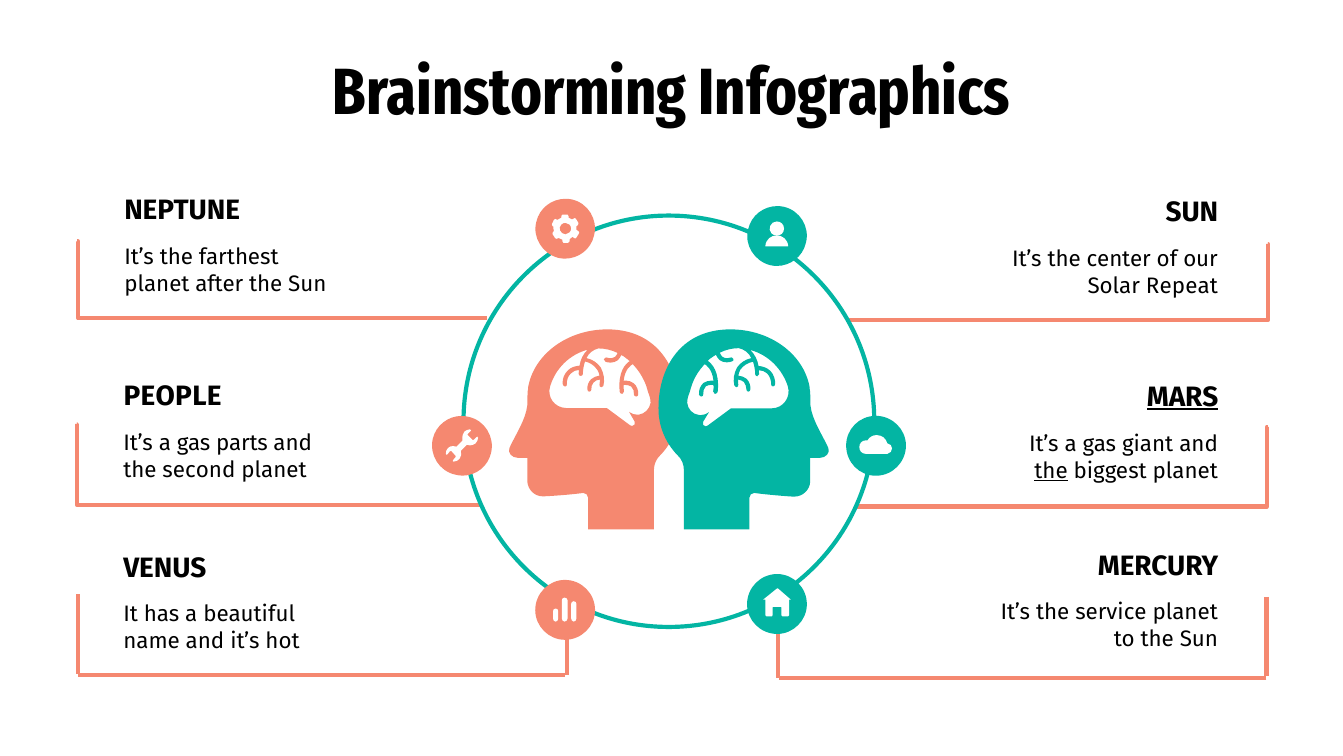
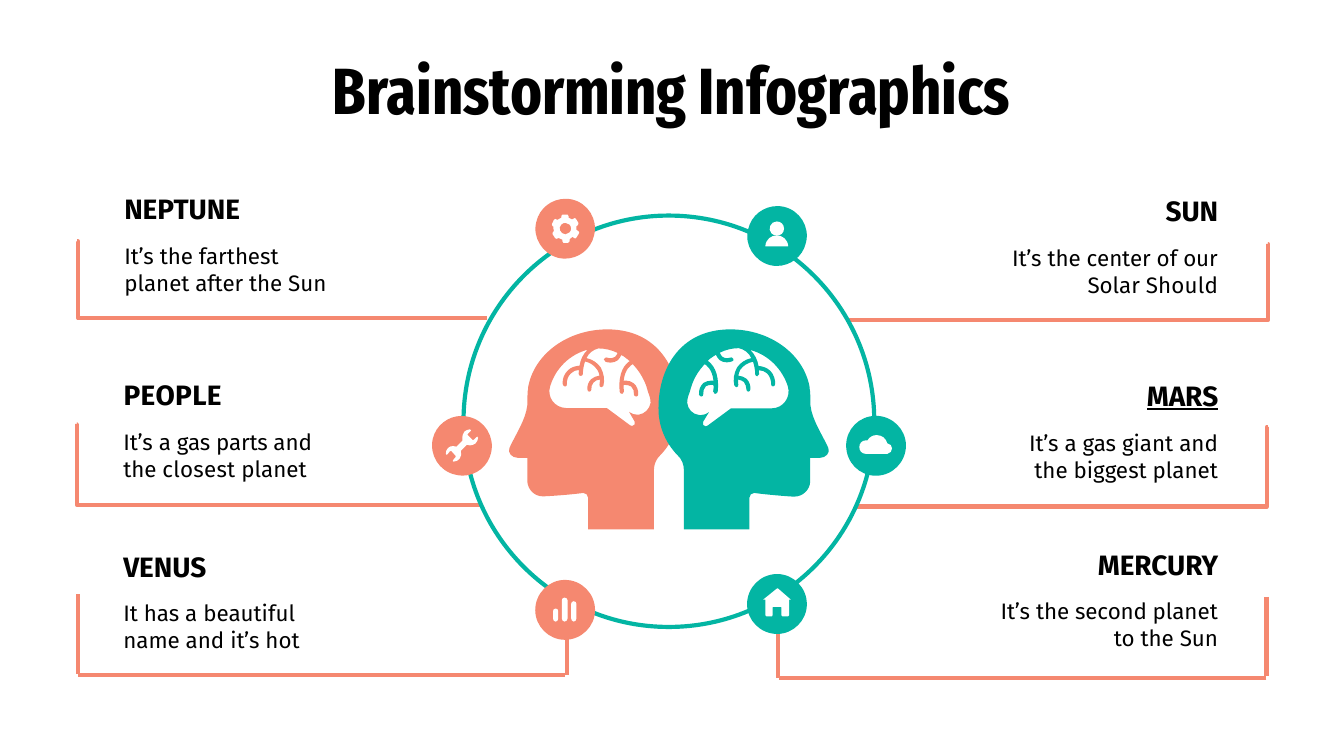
Repeat: Repeat -> Should (1182, 286)
second: second -> closest (199, 470)
the underline: present -> none (1051, 471)
service: service -> second (1111, 612)
